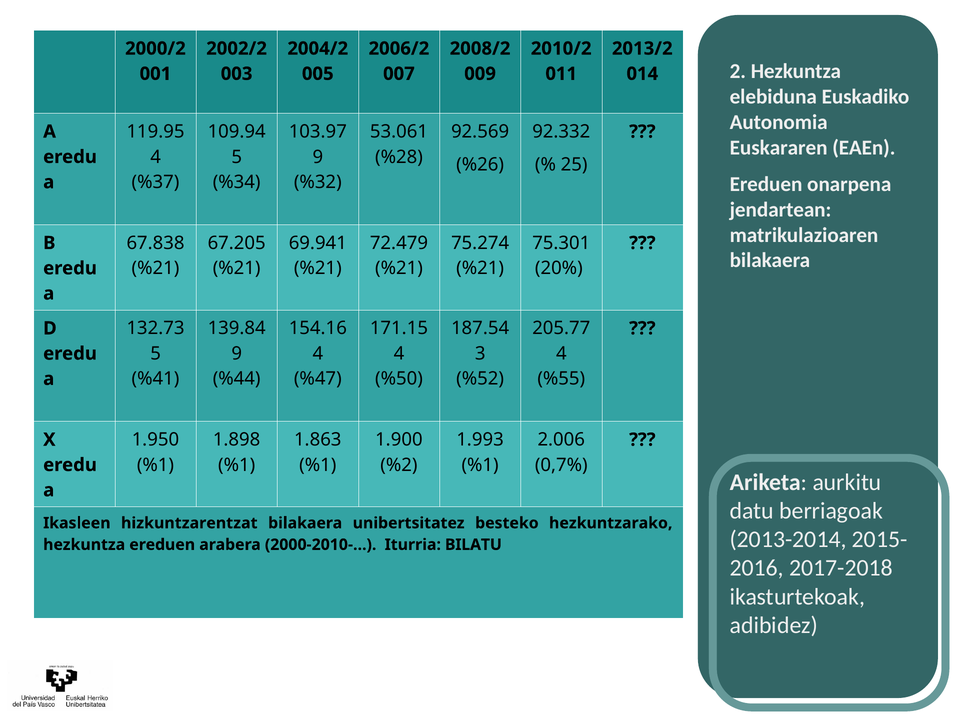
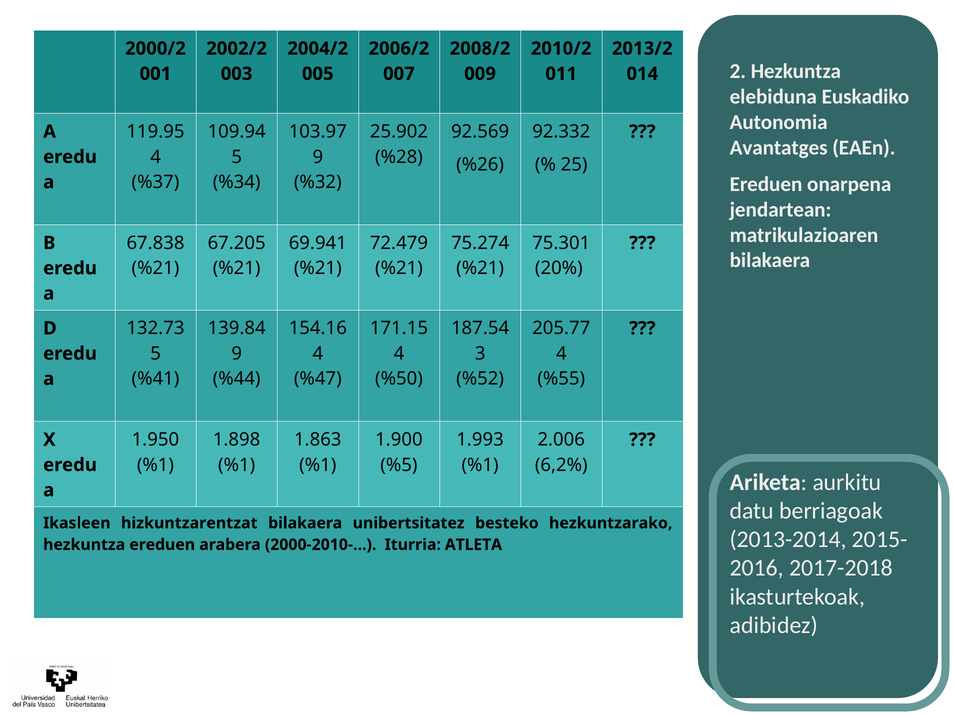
53.061: 53.061 -> 25.902 (399, 132)
Euskararen: Euskararen -> Avantatges (779, 148)
%2: %2 -> %5 (399, 465)
0,7%: 0,7% -> 6,2% (561, 465)
BILATU: BILATU -> ATLETA (473, 545)
